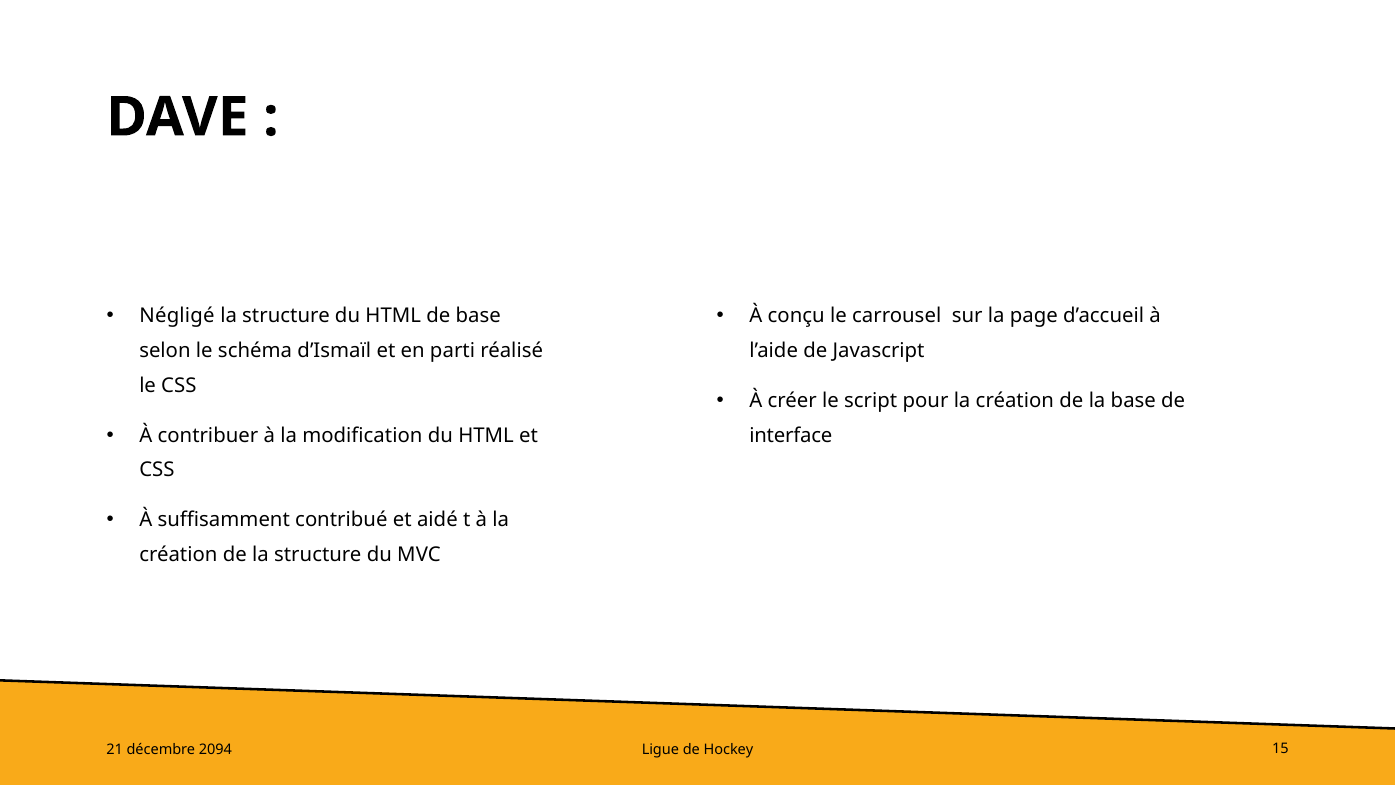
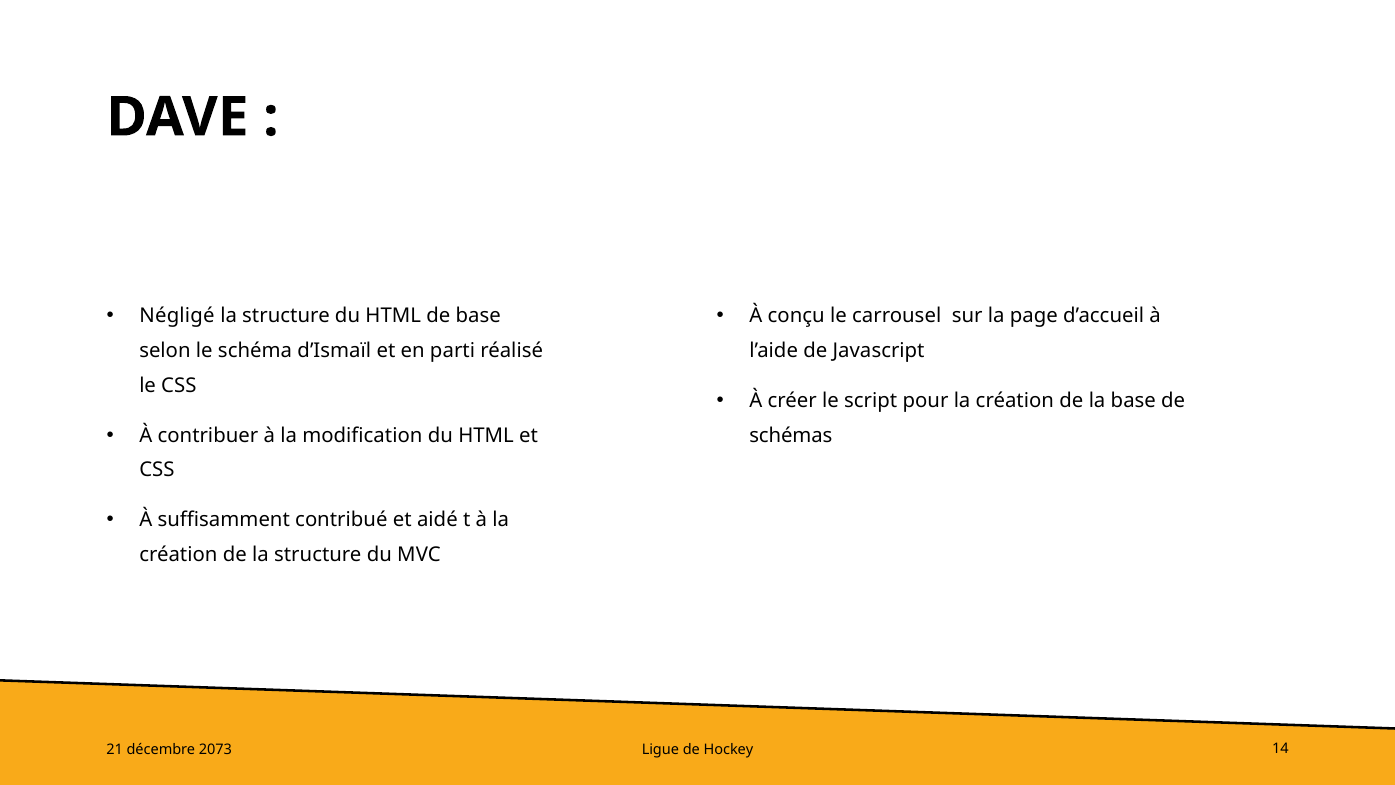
interface: interface -> schémas (791, 435)
2094: 2094 -> 2073 (215, 749)
15: 15 -> 14 (1280, 748)
